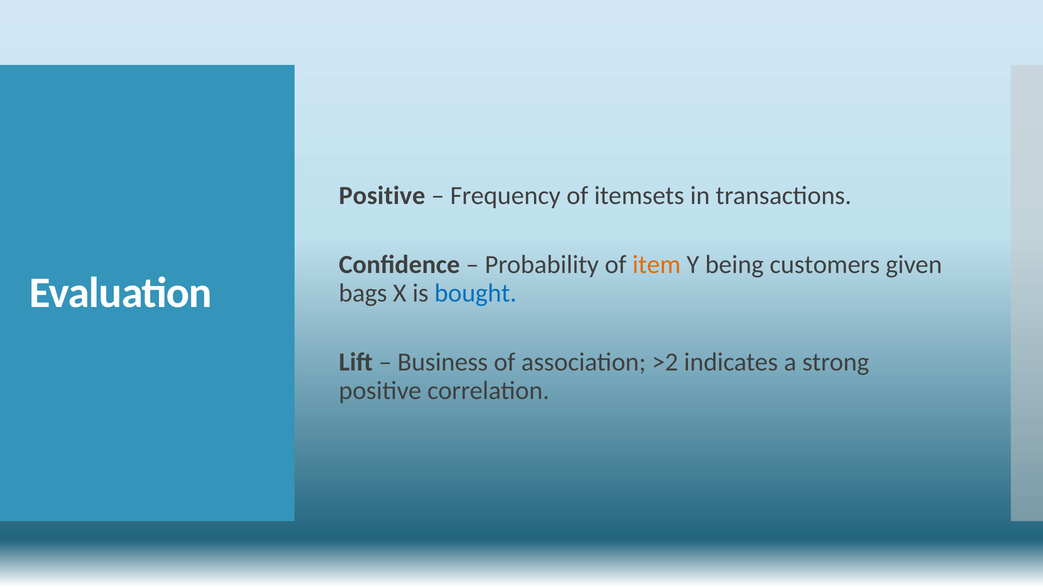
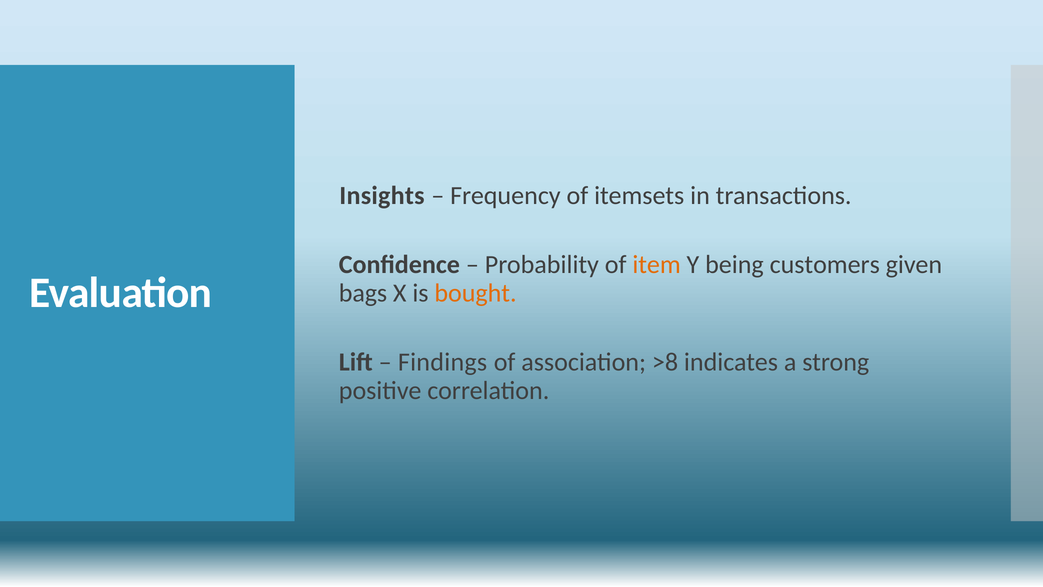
Positive: Positive -> Insights (382, 195)
bought colour: blue -> orange (475, 293)
Business: Business -> Findings (443, 362)
>2: >2 -> >8 (665, 362)
